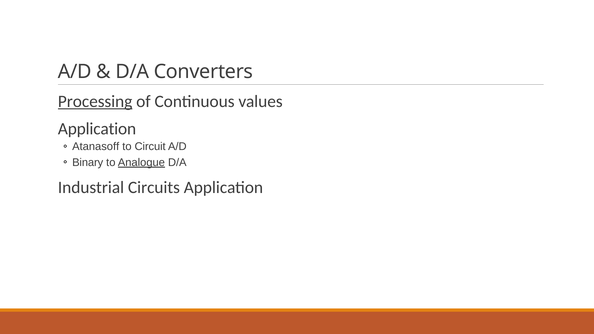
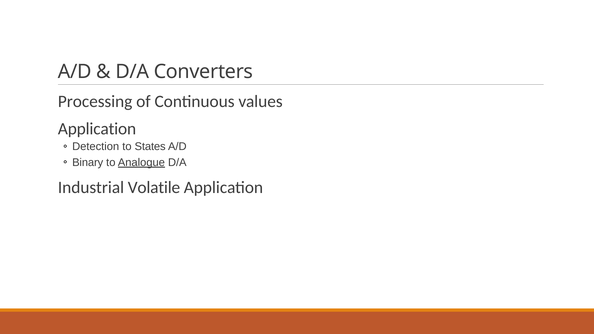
Processing underline: present -> none (95, 101)
Atanasoff: Atanasoff -> Detection (96, 147)
Circuit: Circuit -> States (150, 147)
Circuits: Circuits -> Volatile (154, 188)
